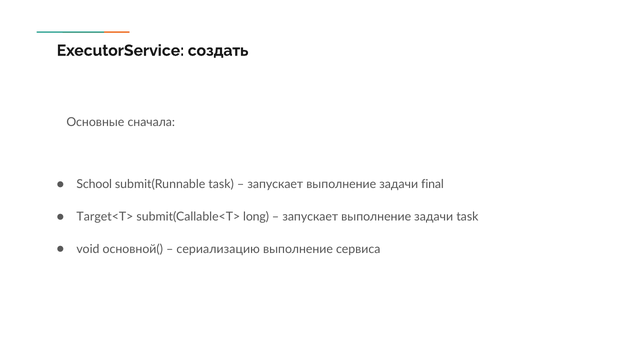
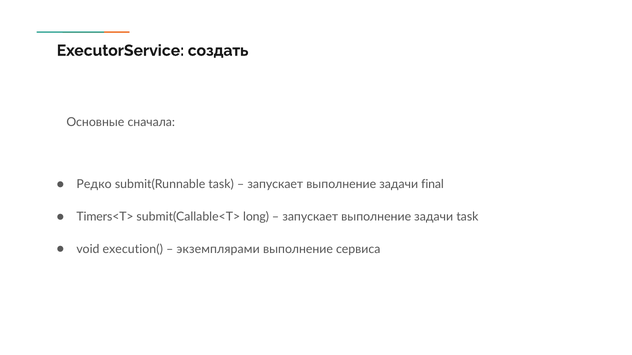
School: School -> Редко (94, 185)
Target<T>: Target<T> -> Timers<T> (105, 217)
основной(: основной( -> execution( (133, 249)
сериализацию: сериализацию -> экземплярами (218, 249)
